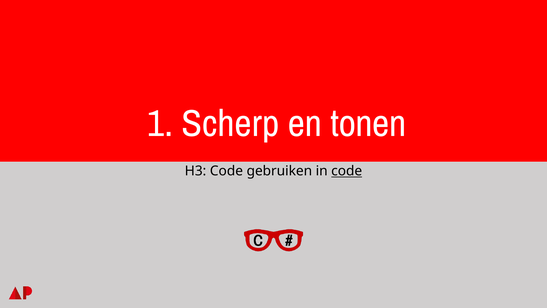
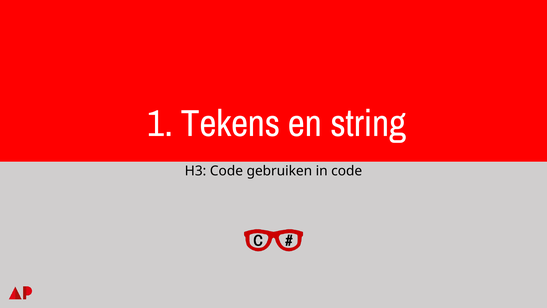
Scherp: Scherp -> Tekens (231, 123)
tonen: tonen -> string (368, 123)
code underline: present -> none (347, 171)
